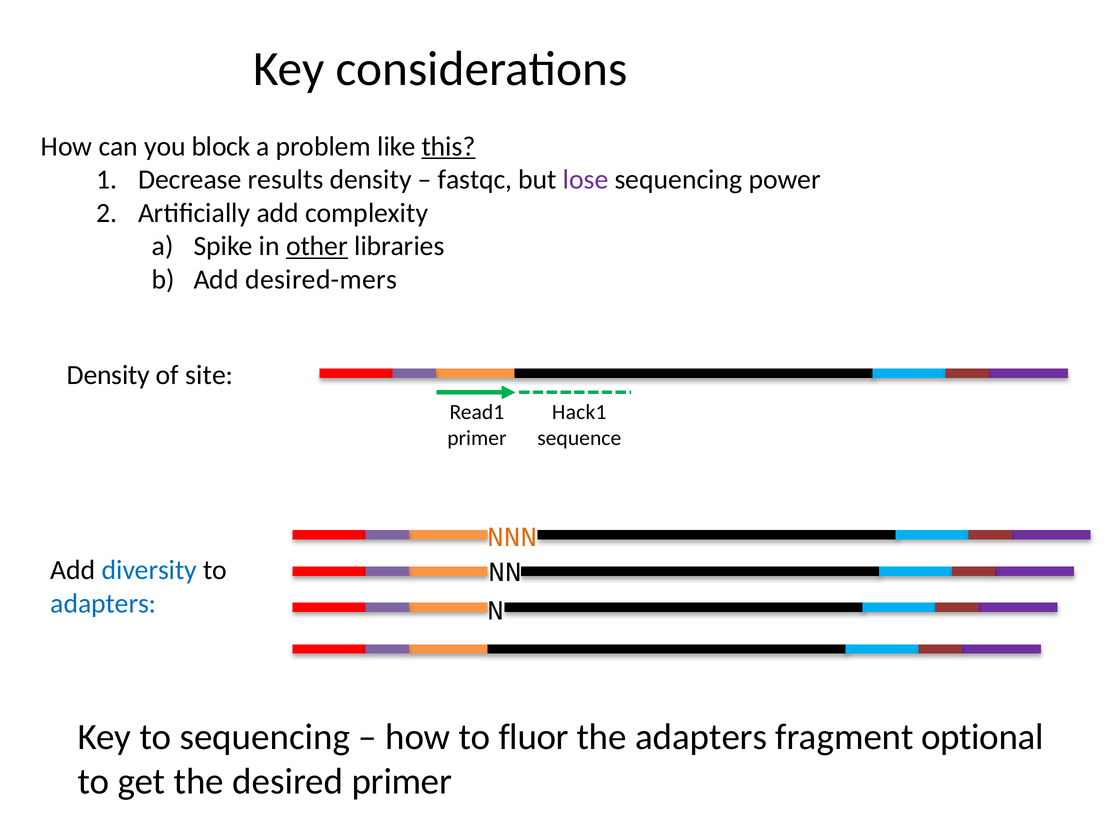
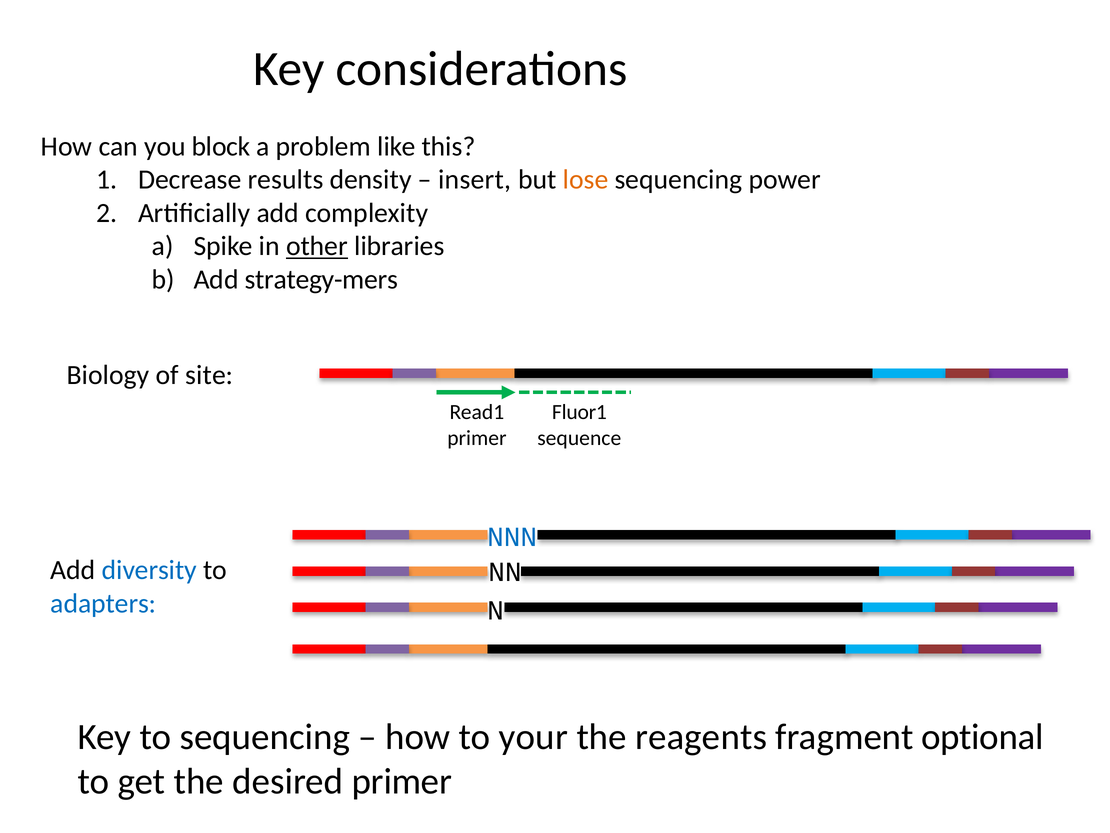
this underline: present -> none (449, 146)
fastqc: fastqc -> insert (475, 180)
lose colour: purple -> orange (586, 180)
desired-mers: desired-mers -> strategy-mers (321, 279)
Density: Density -> Biology (108, 375)
Hack1: Hack1 -> Fluor1 (579, 412)
NNN colour: orange -> blue (512, 537)
fluor: fluor -> your (533, 736)
the adapters: adapters -> reagents (701, 736)
